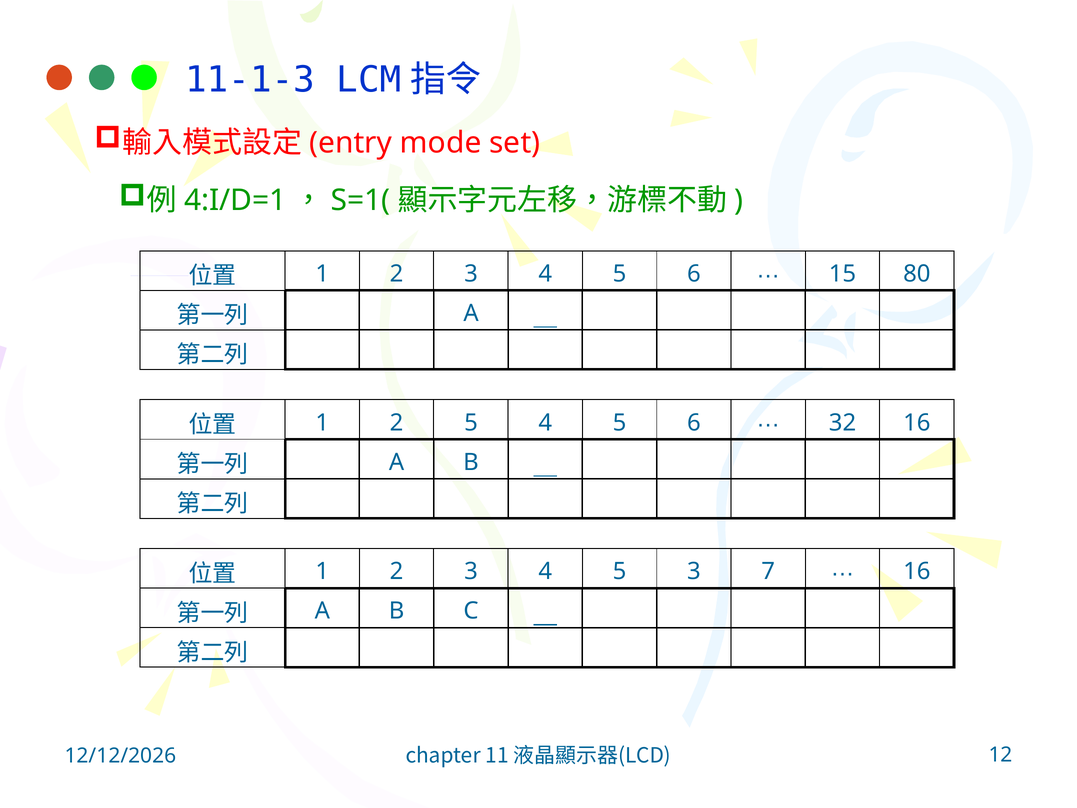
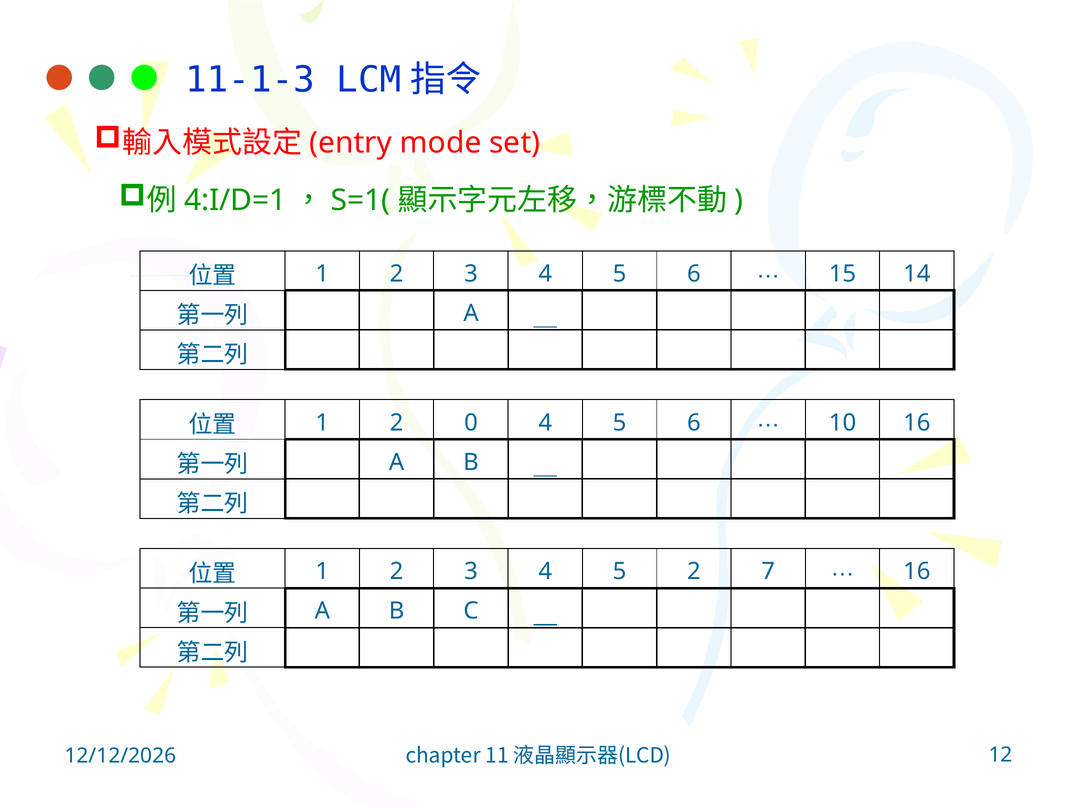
80: 80 -> 14 (917, 274)
2 5: 5 -> 0 (471, 423)
32: 32 -> 10 (843, 423)
5 3: 3 -> 2 (694, 571)
